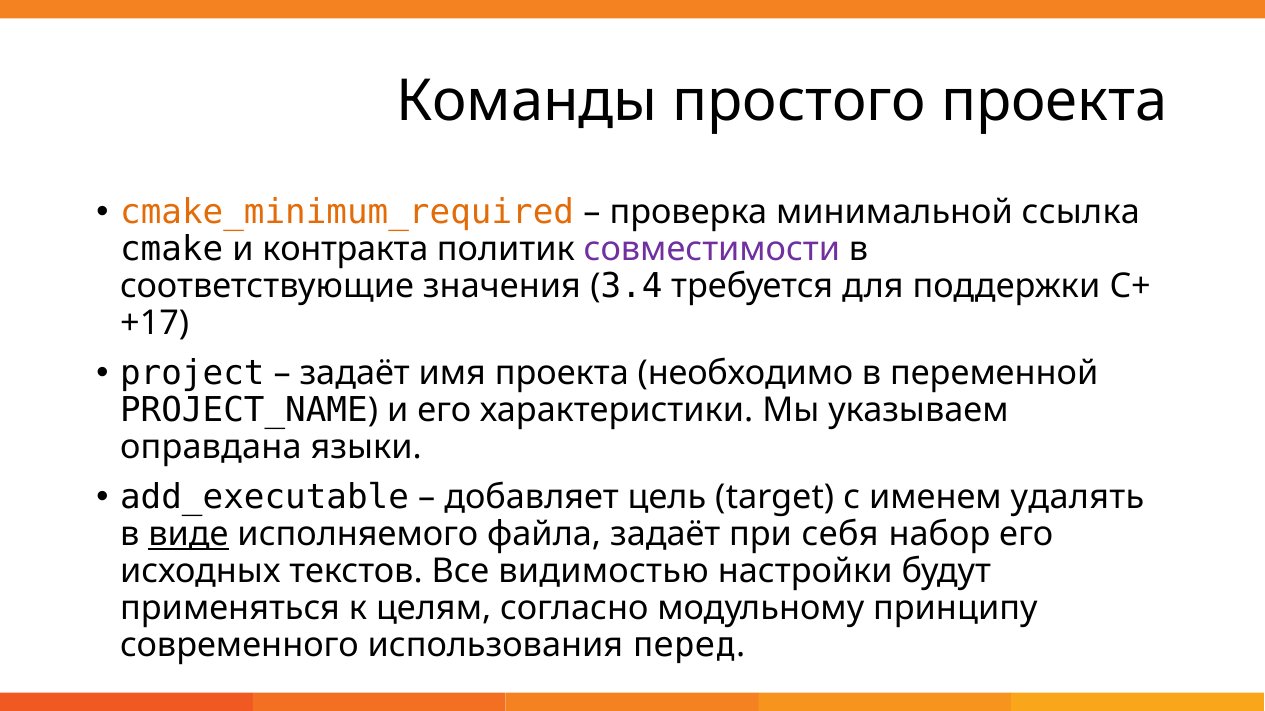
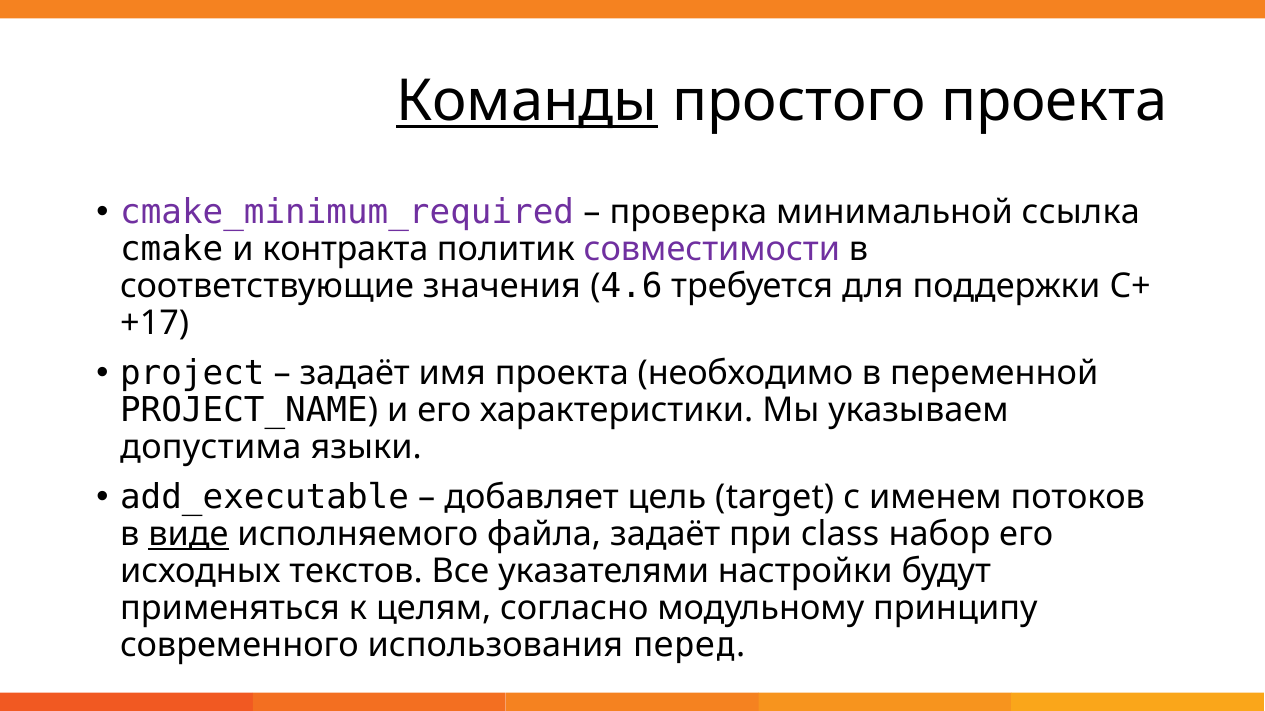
Команды underline: none -> present (527, 102)
cmake_minimum_required colour: orange -> purple (347, 212)
3.4: 3.4 -> 4.6 (631, 286)
оправдана: оправдана -> допустима (211, 447)
удалять: удалять -> потоков (1078, 498)
себя: себя -> class (840, 535)
видимостью: видимостью -> указателями (604, 572)
